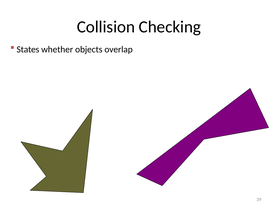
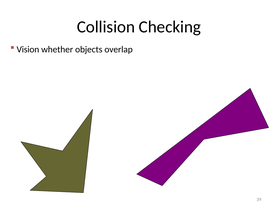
States: States -> Vision (28, 49)
